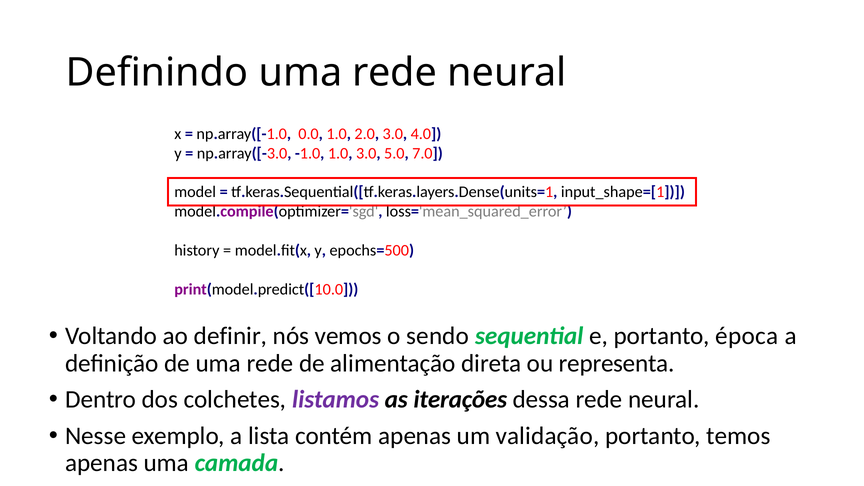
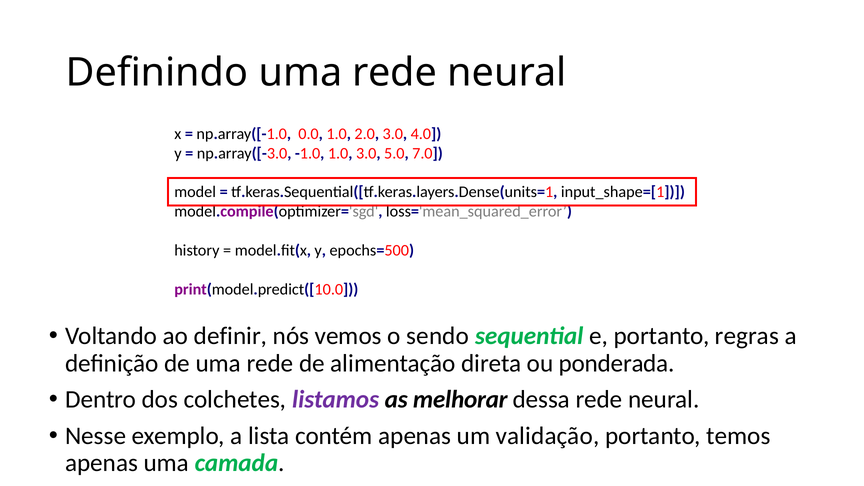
época: época -> regras (747, 336)
representa: representa -> ponderada (617, 363)
iterações: iterações -> melhorar (460, 400)
